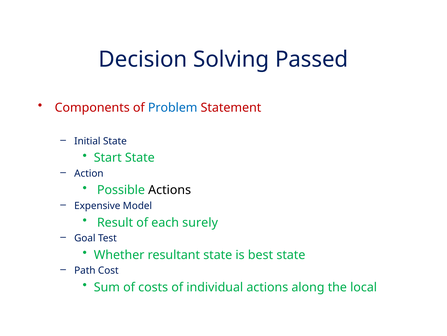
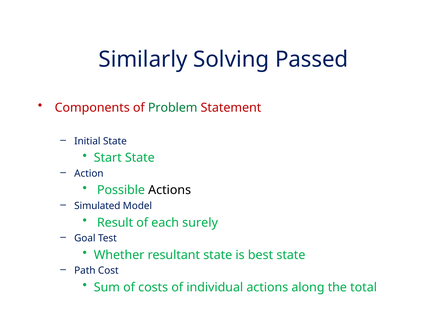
Decision: Decision -> Similarly (143, 59)
Problem colour: blue -> green (173, 107)
Expensive: Expensive -> Simulated (97, 206)
local: local -> total (364, 287)
